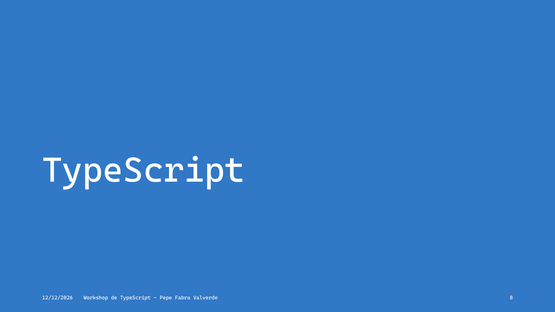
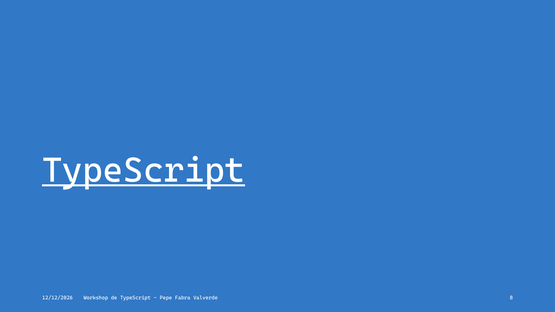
TypeScript underline: none -> present (143, 170)
